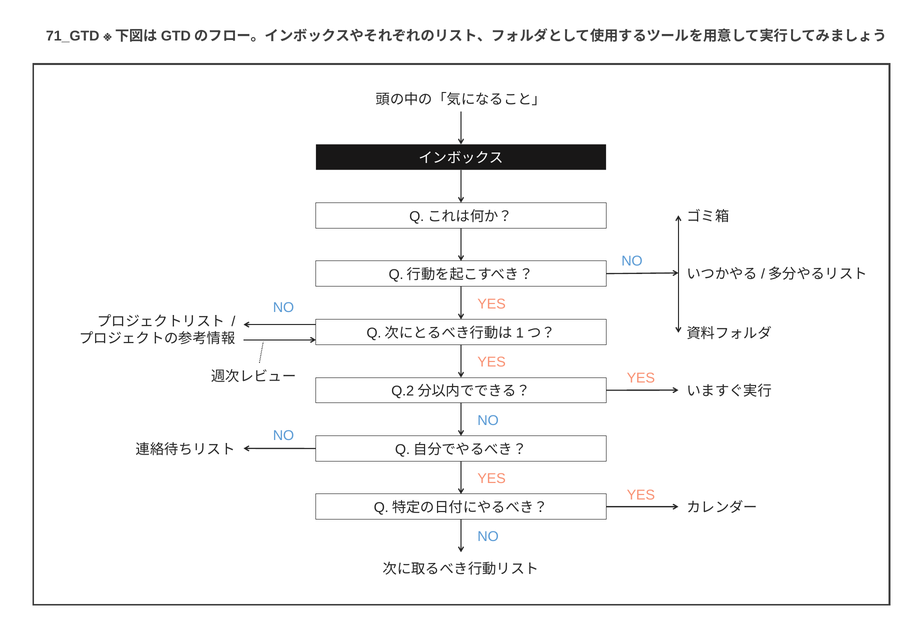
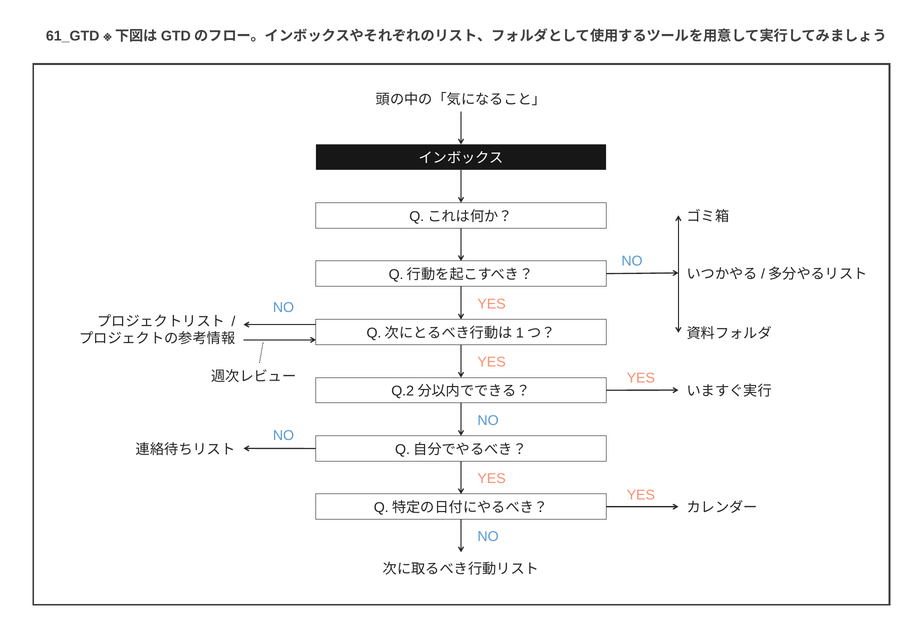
71_GTD: 71_GTD -> 61_GTD (73, 36)
